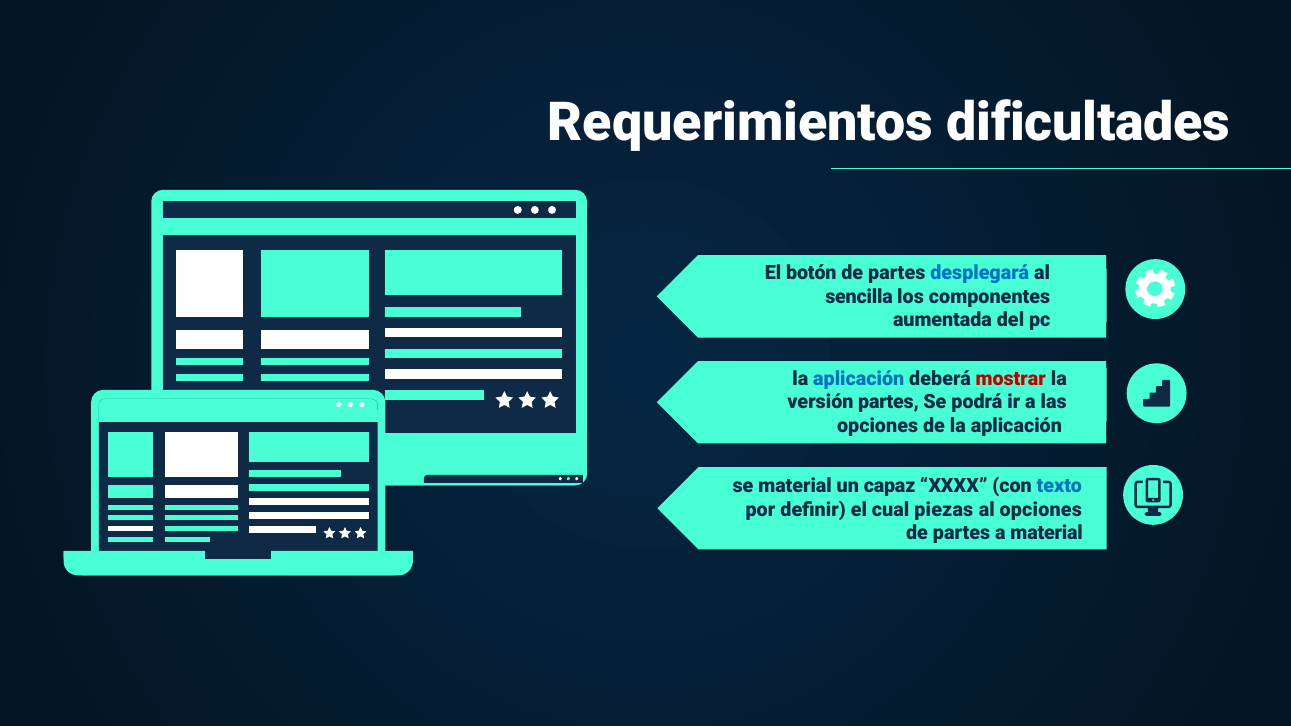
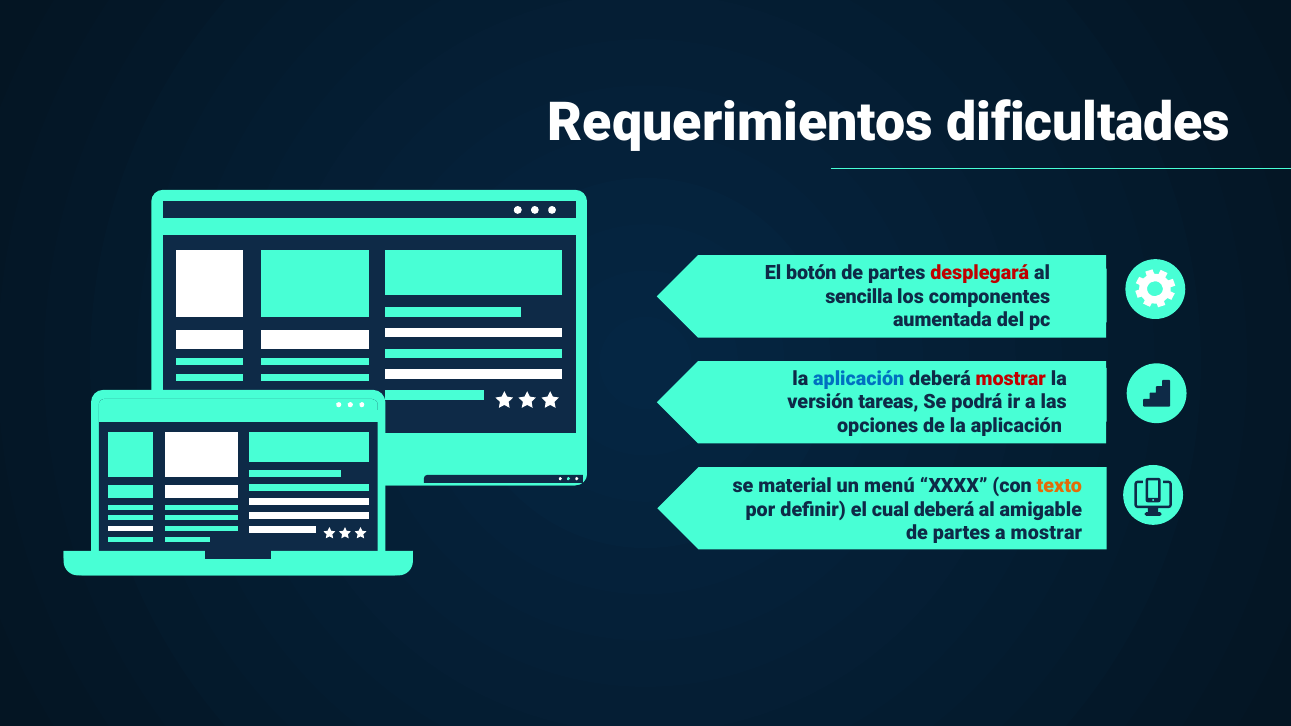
desplegará colour: blue -> red (980, 273)
versión partes: partes -> tareas (889, 402)
capaz: capaz -> menú (889, 486)
texto colour: blue -> orange (1059, 486)
cual piezas: piezas -> deberá (944, 510)
al opciones: opciones -> amigable (1041, 510)
a material: material -> mostrar (1046, 533)
